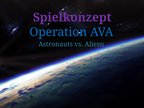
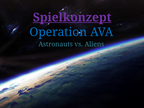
Spielkonzept underline: none -> present (72, 17)
